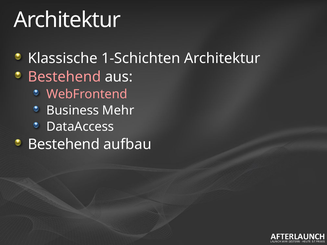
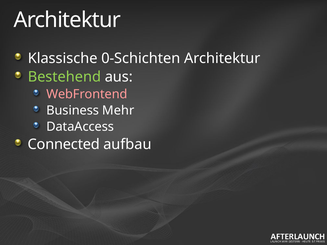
1-Schichten: 1-Schichten -> 0-Schichten (141, 58)
Bestehend colour: pink -> light green (64, 77)
Bestehend: Bestehend -> Connected (64, 144)
